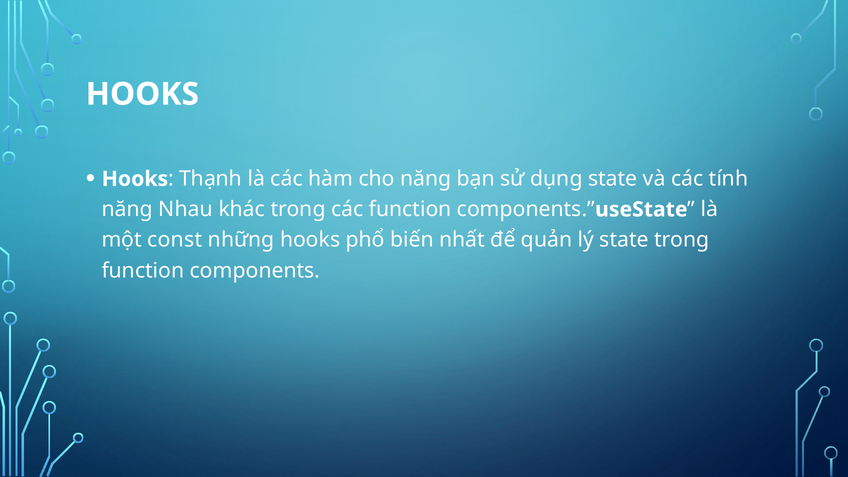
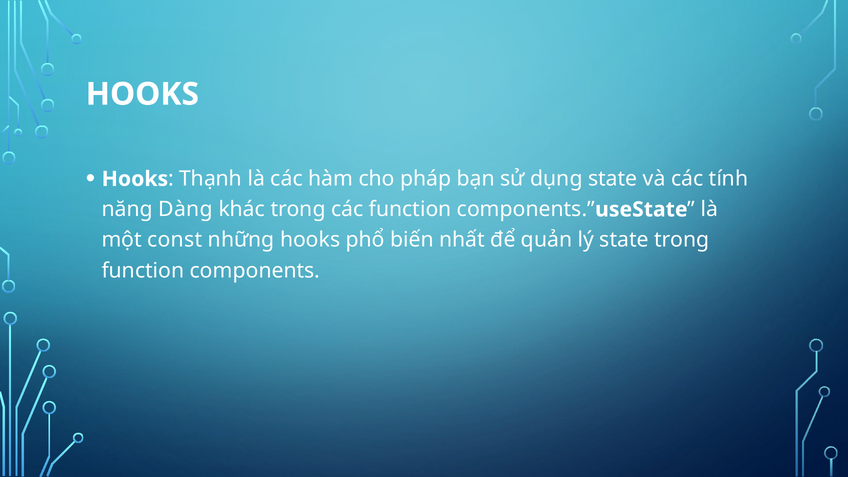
cho năng: năng -> pháp (426, 179)
Nhau: Nhau -> Dàng (186, 209)
